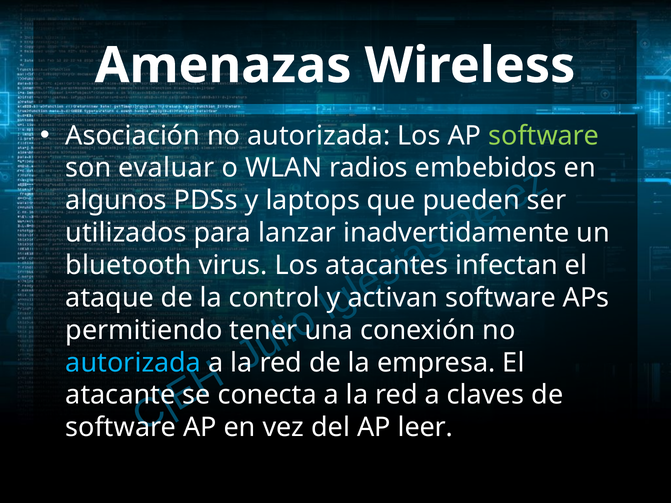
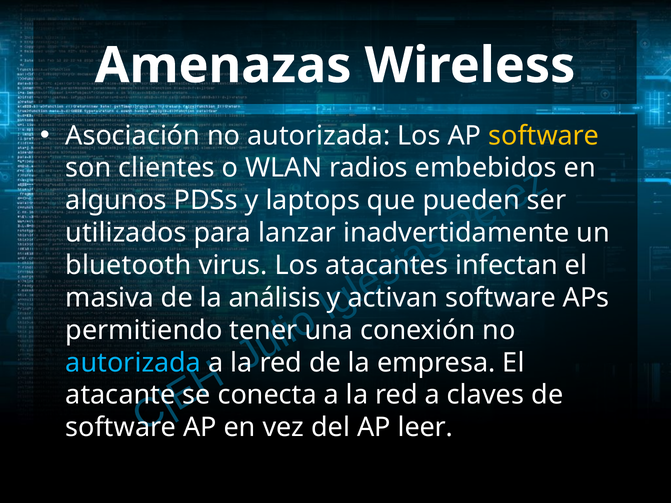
software colour: light green -> yellow (544, 136)
evaluar: evaluar -> clientes (167, 168)
ataque: ataque -> masiva (110, 298)
control: control -> análisis (275, 298)
